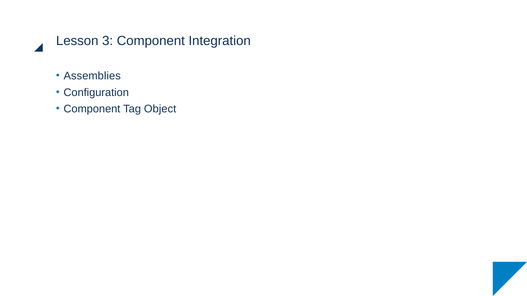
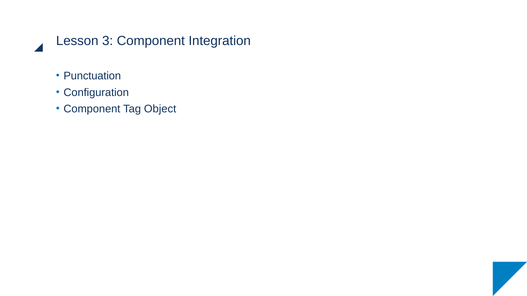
Assemblies: Assemblies -> Punctuation (92, 76)
